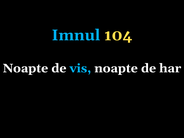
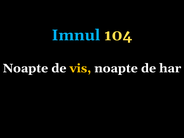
vis colour: light blue -> yellow (80, 68)
